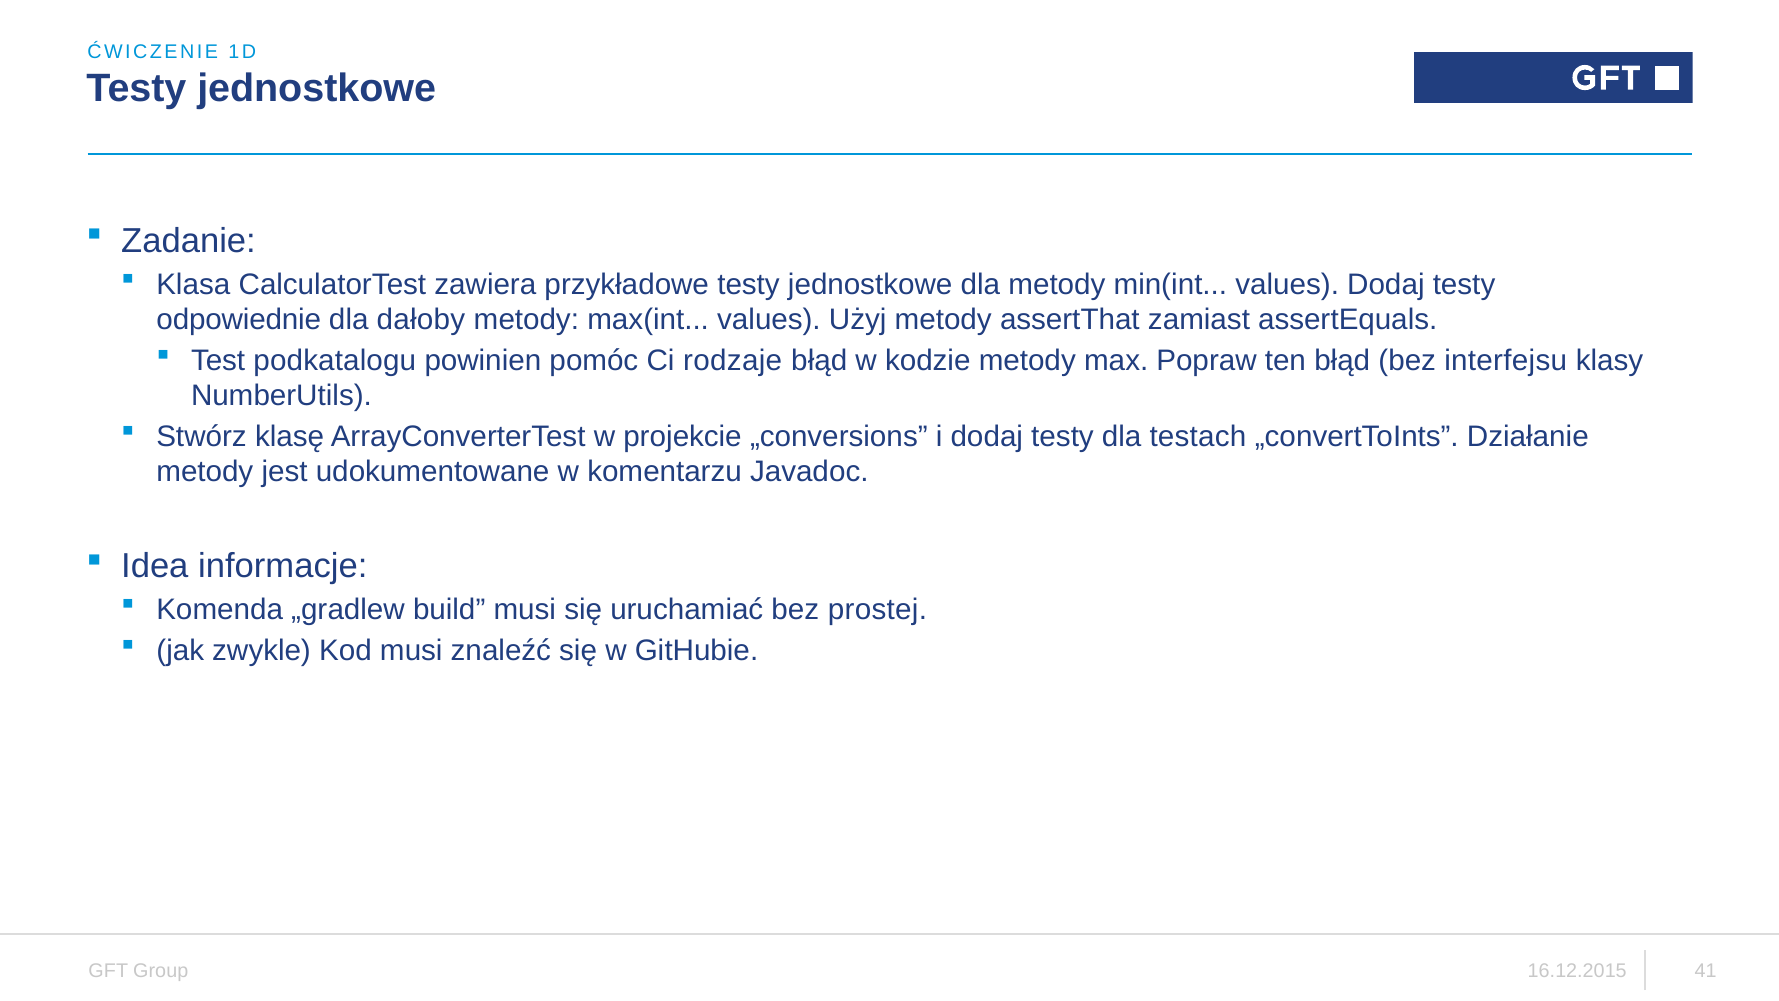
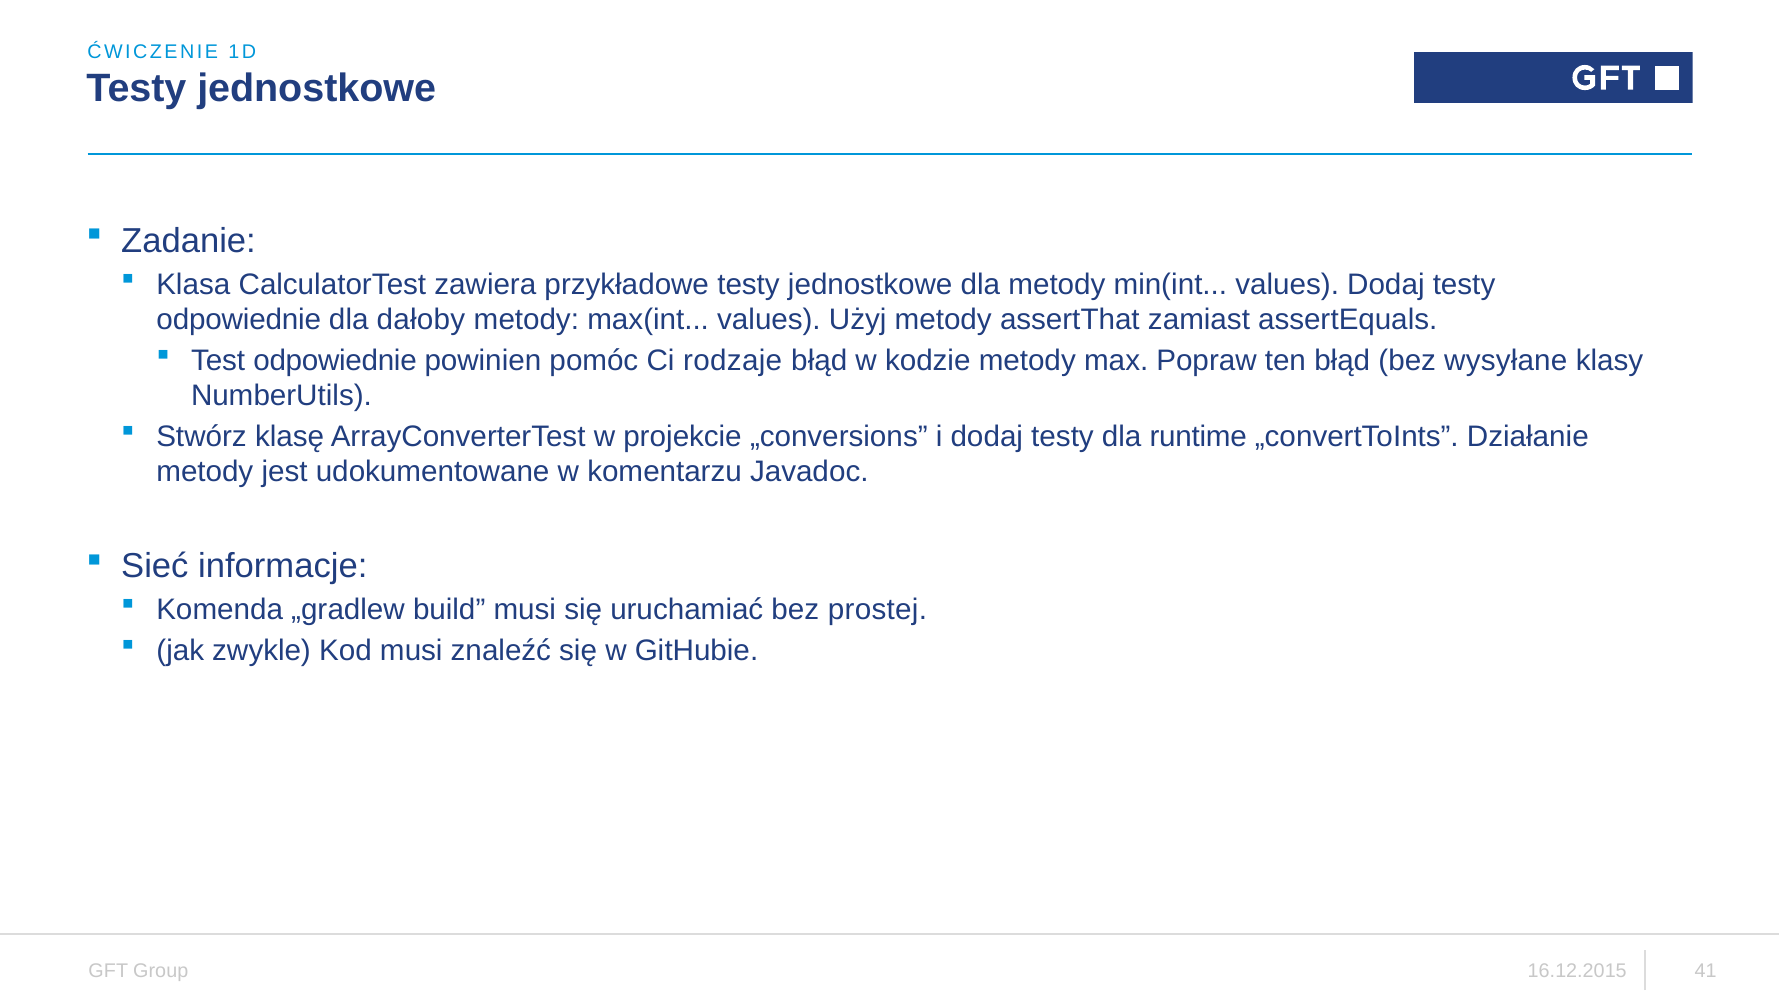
Test podkatalogu: podkatalogu -> odpowiednie (335, 360)
interfejsu: interfejsu -> wysyłane (1506, 360)
testach: testach -> runtime (1198, 436)
Idea: Idea -> Sieć (155, 566)
